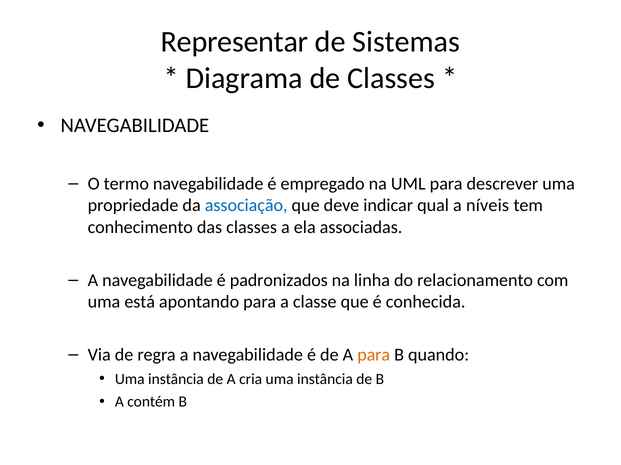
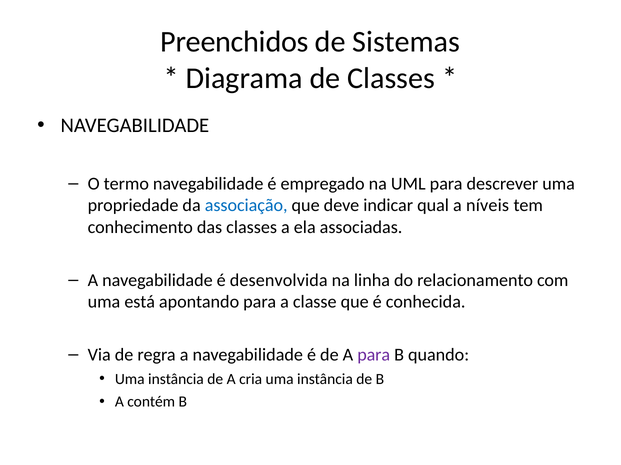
Representar: Representar -> Preenchidos (234, 42)
padronizados: padronizados -> desenvolvida (279, 281)
para colour: orange -> purple (374, 355)
